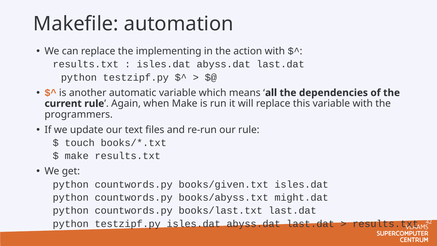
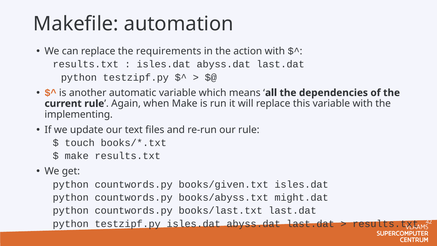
implementing: implementing -> requirements (169, 51)
programmers: programmers -> implementing (79, 114)
